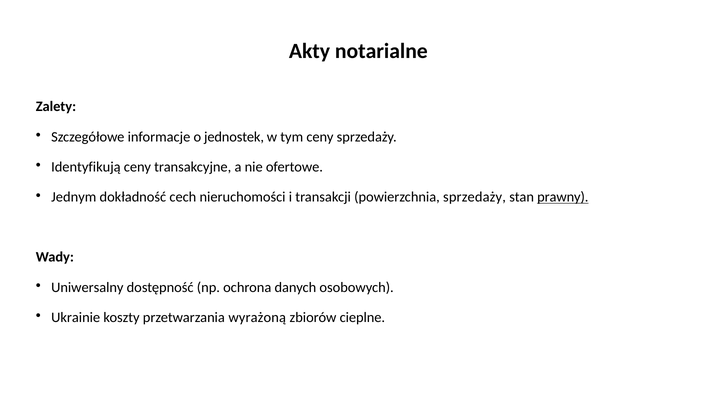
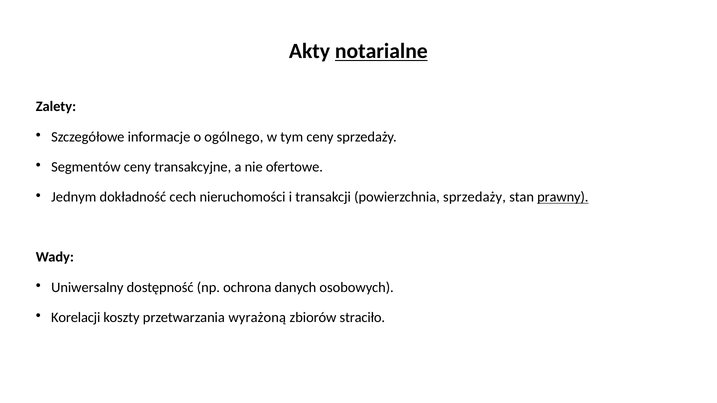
notarialne underline: none -> present (381, 51)
jednostek: jednostek -> ogólnego (234, 137)
Identyfikują: Identyfikują -> Segmentów (86, 167)
Ukrainie: Ukrainie -> Korelacji (76, 318)
cieplne: cieplne -> straciło (362, 318)
